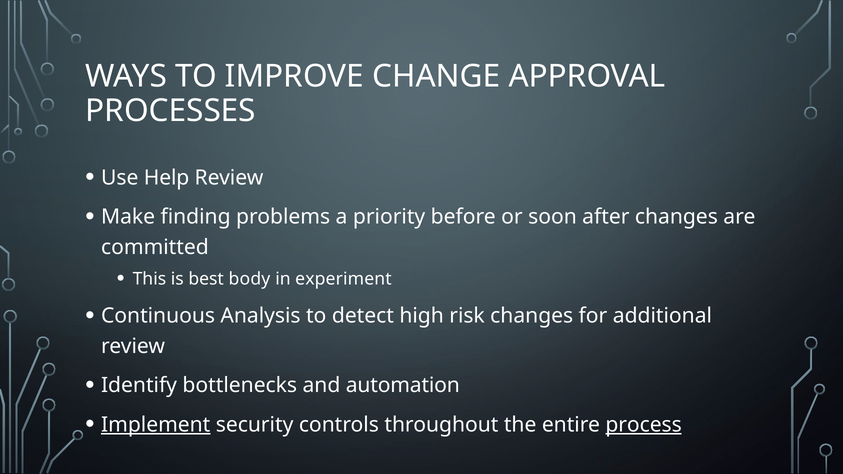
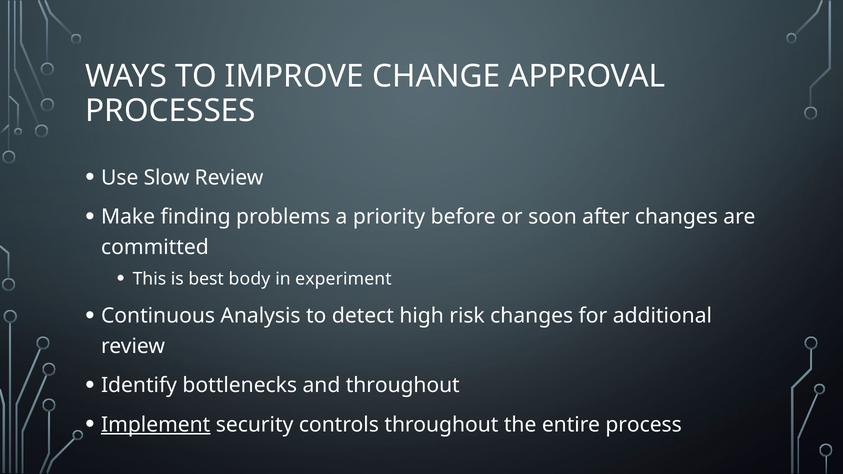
Help: Help -> Slow (167, 178)
and automation: automation -> throughout (403, 386)
process underline: present -> none (644, 425)
